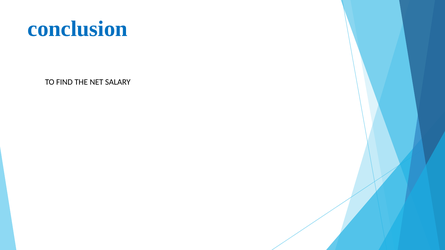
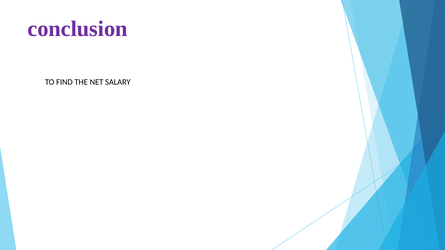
conclusion colour: blue -> purple (78, 29)
